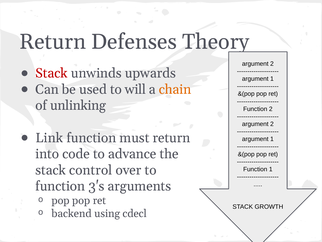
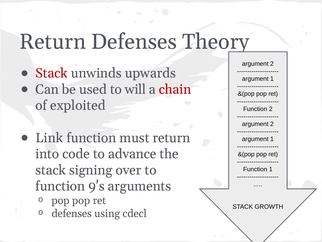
chain colour: orange -> red (175, 89)
unlinking: unlinking -> exploited (78, 105)
control: control -> signing (91, 170)
3's: 3's -> 9's (96, 186)
backend: backend -> defenses (72, 213)
